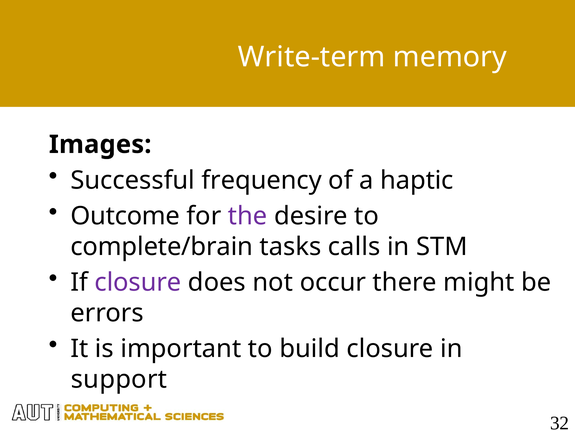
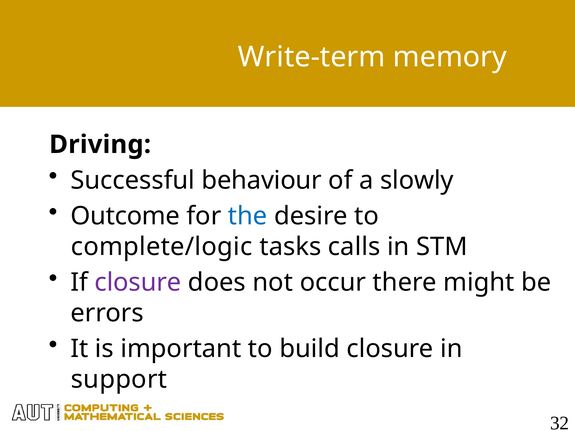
Images: Images -> Driving (100, 145)
frequency: frequency -> behaviour (262, 180)
haptic: haptic -> slowly (417, 180)
the colour: purple -> blue (248, 216)
complete/brain: complete/brain -> complete/logic (162, 247)
